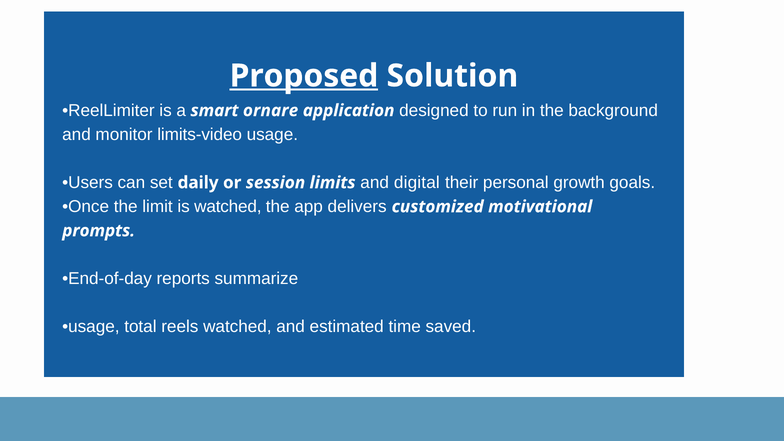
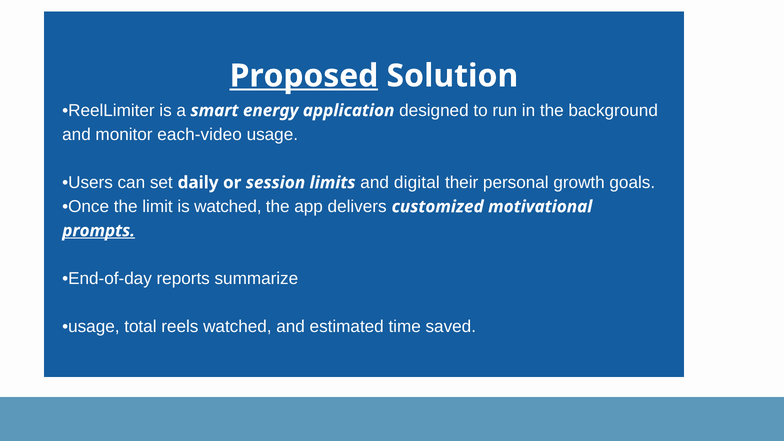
ornare: ornare -> energy (271, 111)
limits‑video: limits‑video -> each‑video (200, 135)
prompts underline: none -> present (99, 231)
